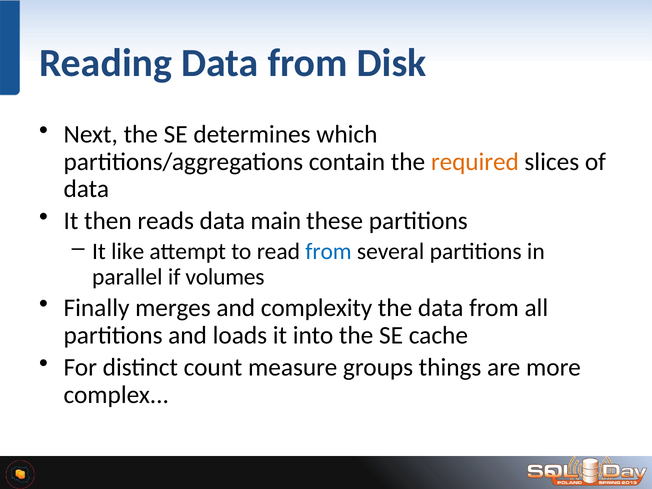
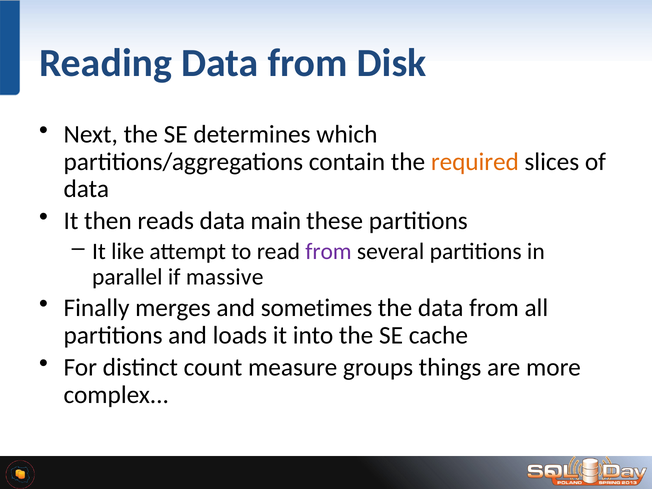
from colour: blue -> purple (328, 251)
volumes: volumes -> massive (225, 277)
complexity: complexity -> sometimes (317, 308)
